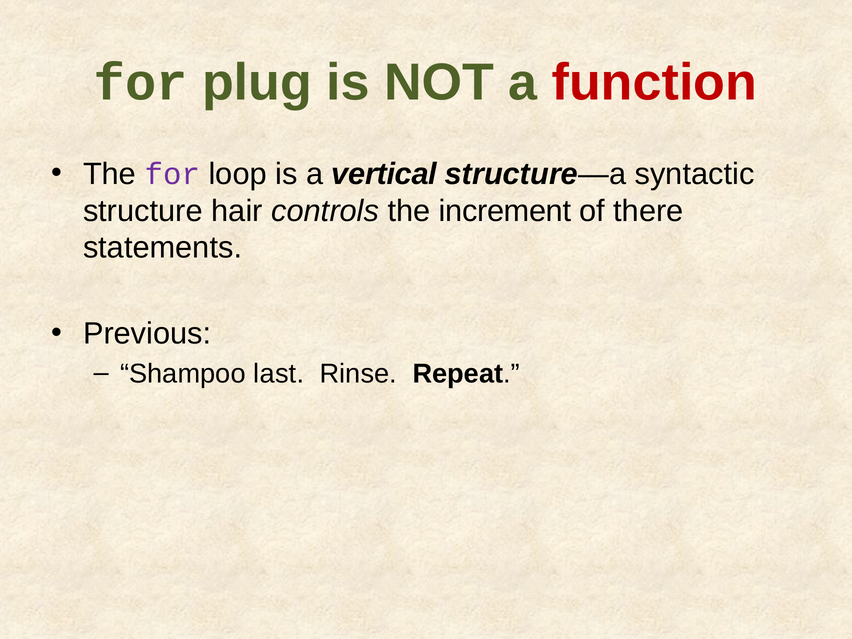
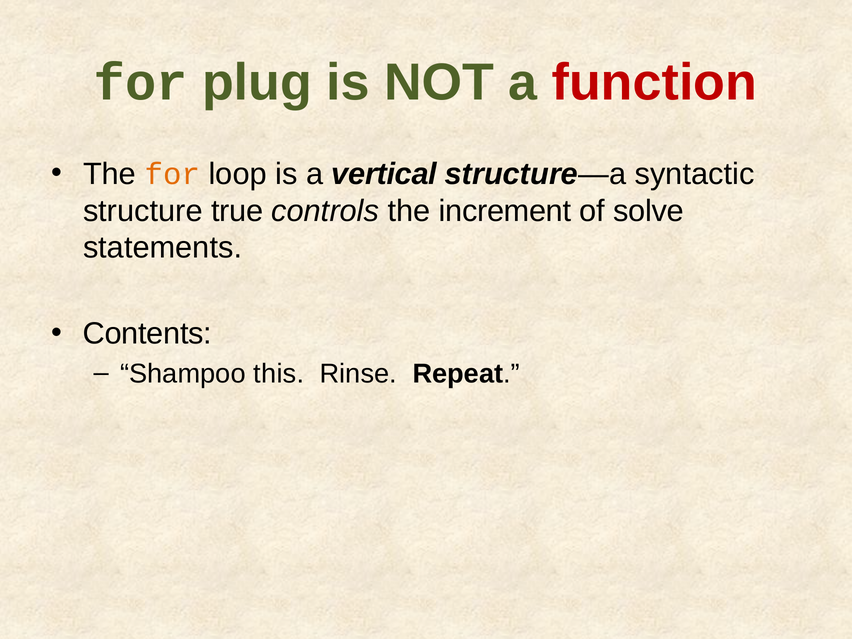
for colour: purple -> orange (172, 174)
hair: hair -> true (237, 211)
there: there -> solve (649, 211)
Previous: Previous -> Contents (147, 334)
last: last -> this (279, 374)
